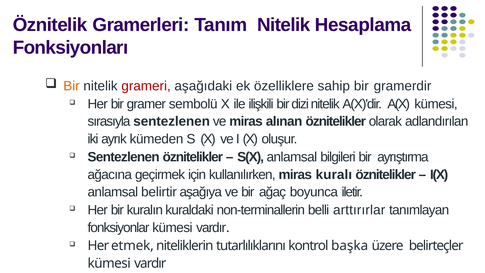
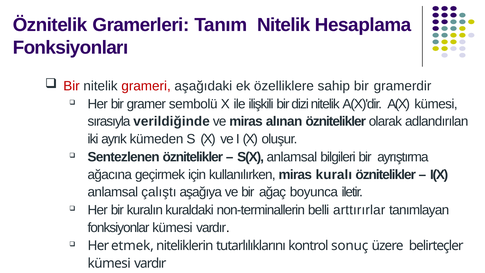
Bir colour: orange -> red (72, 86)
sırasıyla sentezlenen: sentezlenen -> verildiğinde (172, 121)
belirtir: belirtir -> çalıştı (159, 192)
başka: başka -> sonuç (350, 246)
